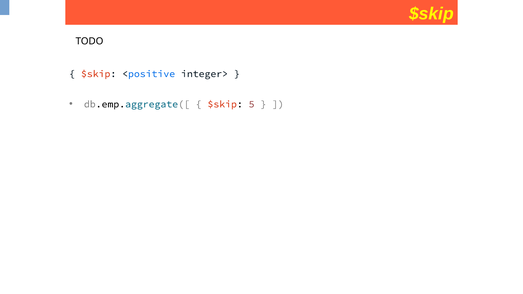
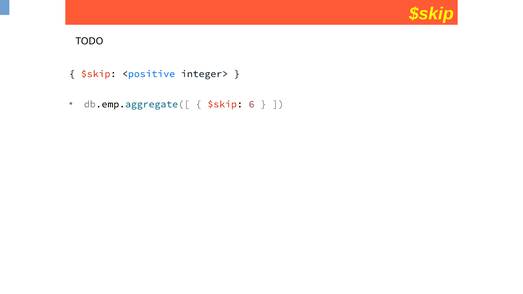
5: 5 -> 6 (252, 104)
